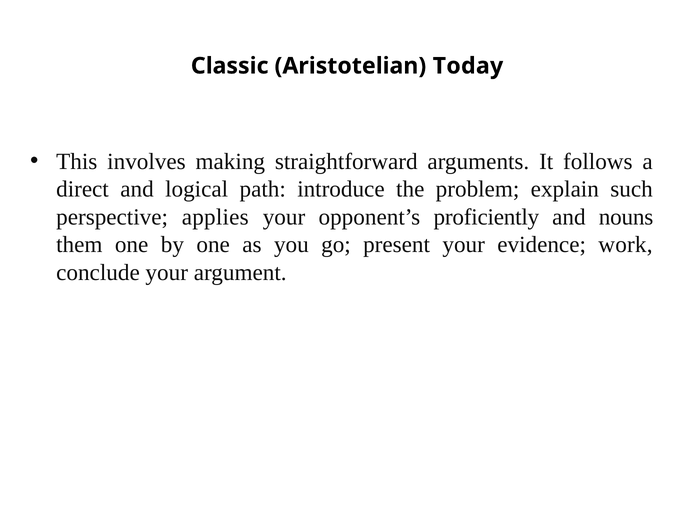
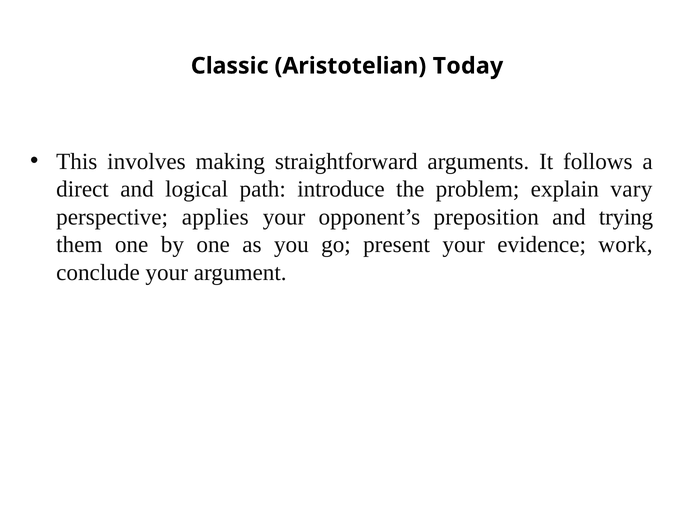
such: such -> vary (631, 189)
proficiently: proficiently -> preposition (486, 217)
nouns: nouns -> trying (626, 217)
